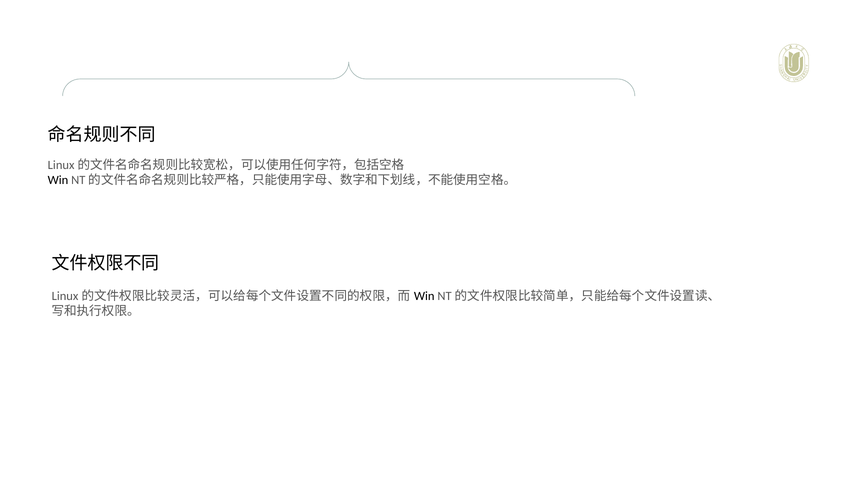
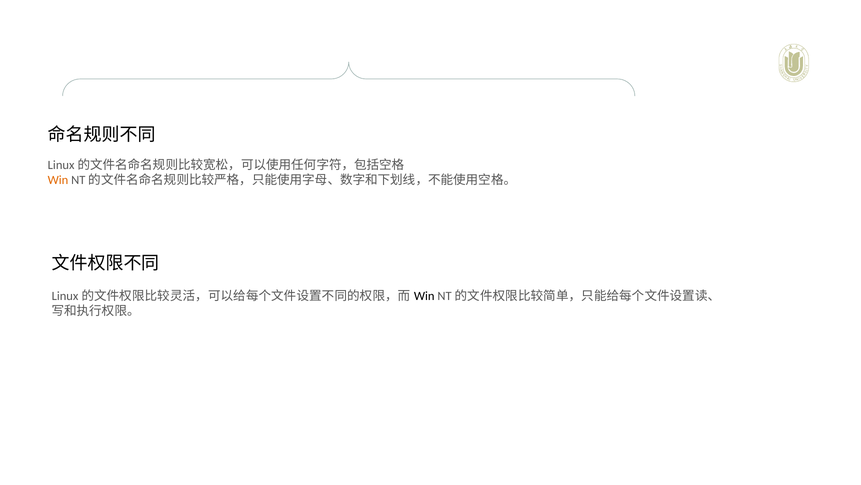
Win colour: black -> orange (58, 180)
